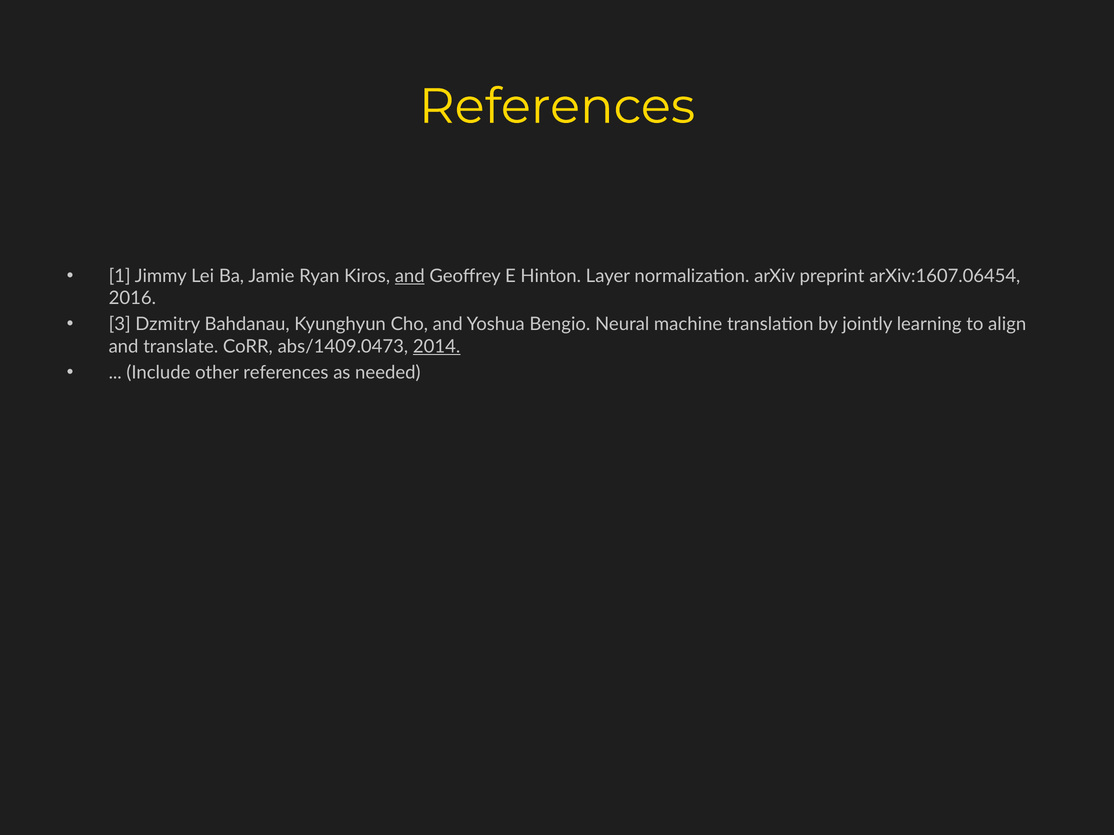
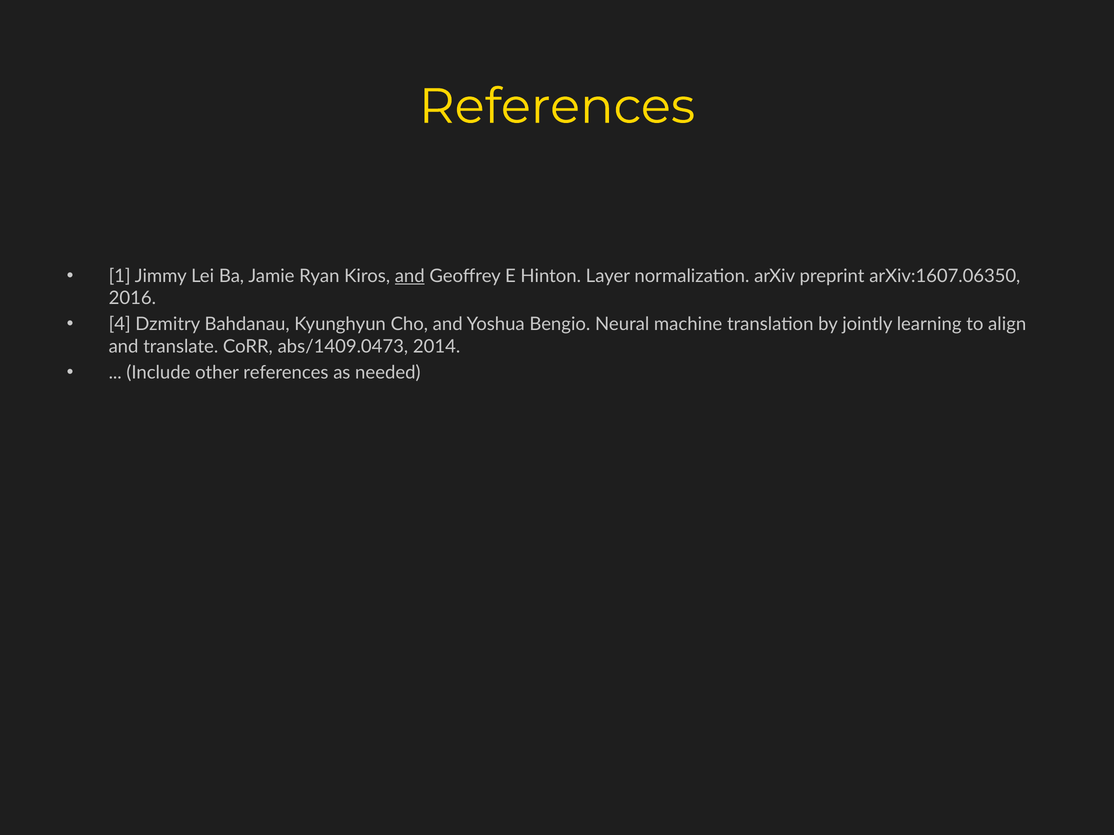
arXiv:1607.06454: arXiv:1607.06454 -> arXiv:1607.06350 (945, 276)
3: 3 -> 4 (120, 324)
2014 underline: present -> none (437, 347)
